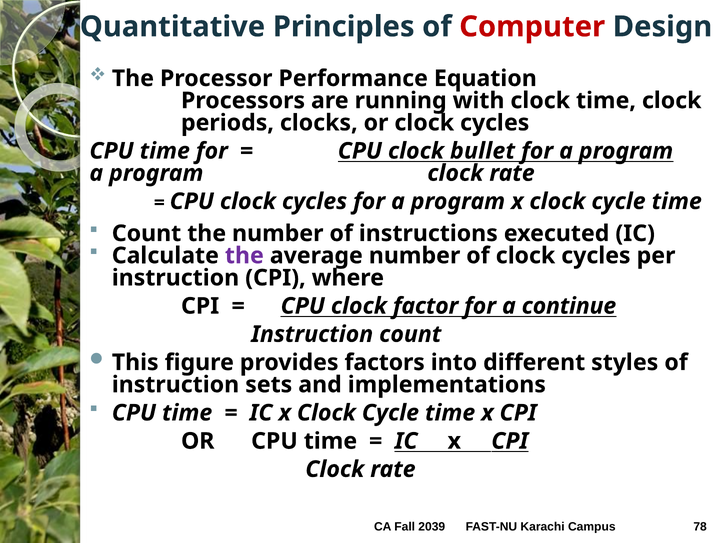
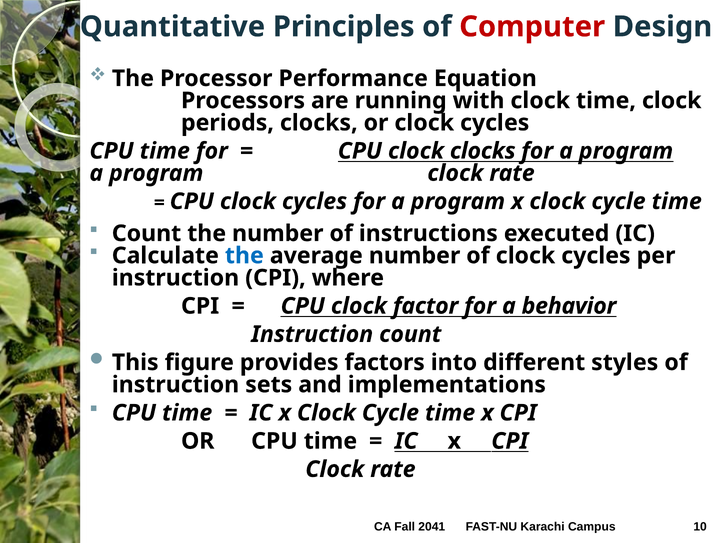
clock bullet: bullet -> clocks (483, 151)
the colour: purple -> blue (244, 256)
continue: continue -> behavior (569, 306)
2039: 2039 -> 2041 (432, 527)
78: 78 -> 10 (700, 527)
